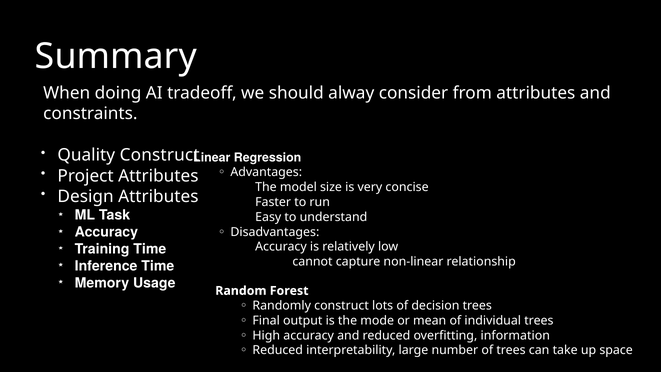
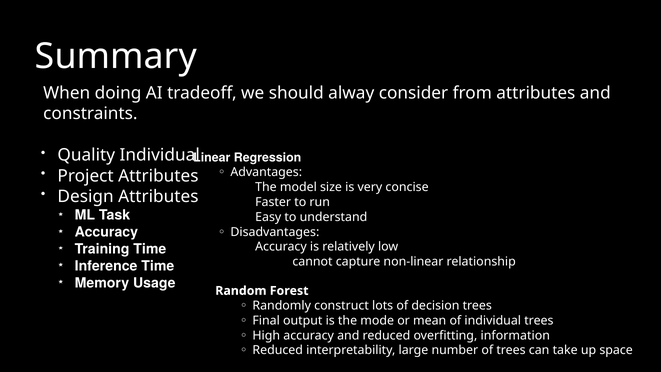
Quality Construct: Construct -> Individual (160, 155)
